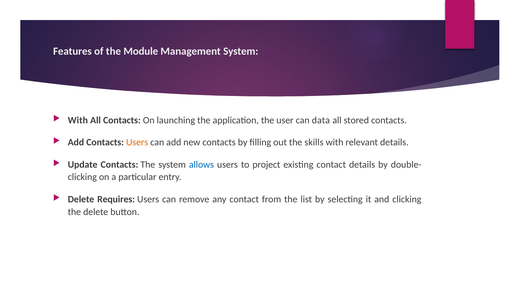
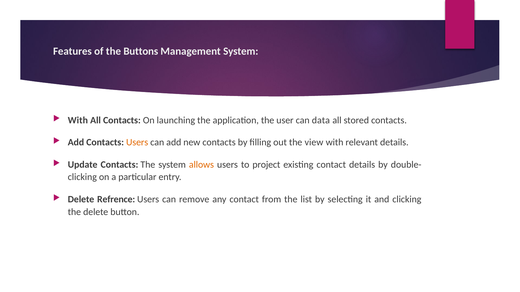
Module: Module -> Buttons (141, 52)
skills: skills -> view (314, 143)
allows colour: blue -> orange (201, 165)
Requires: Requires -> Refrence (116, 200)
